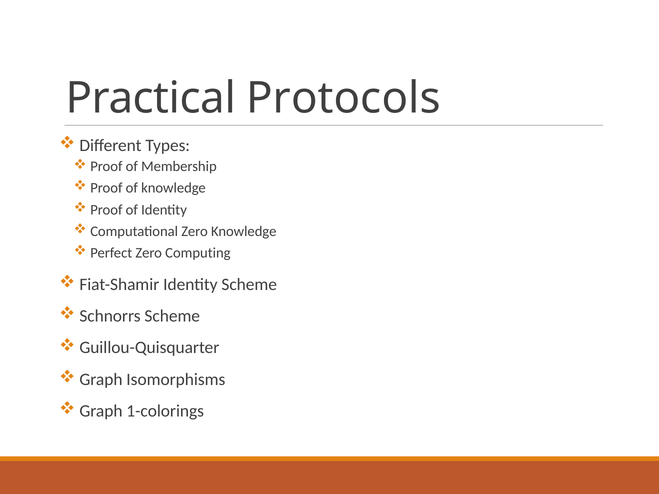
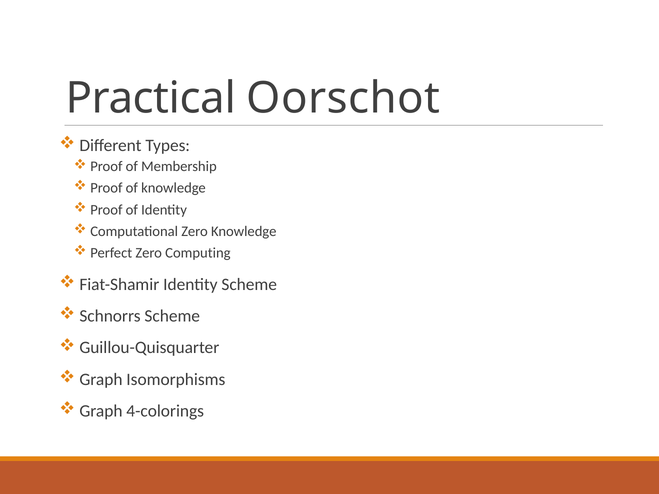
Protocols: Protocols -> Oorschot (343, 98)
1-colorings: 1-colorings -> 4-colorings (165, 411)
